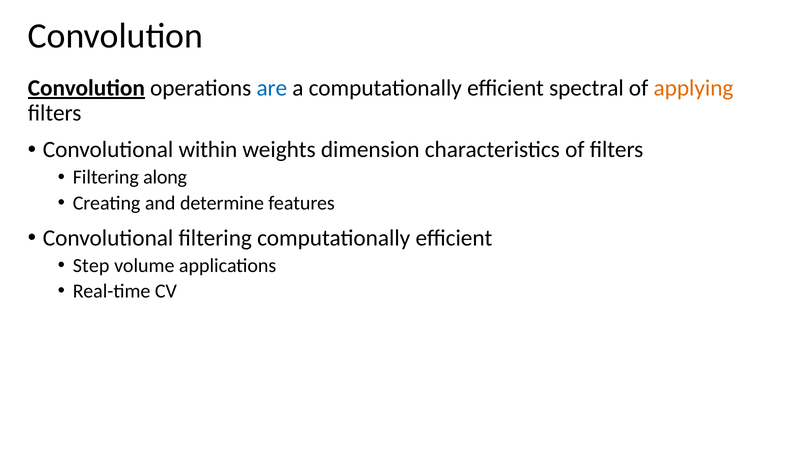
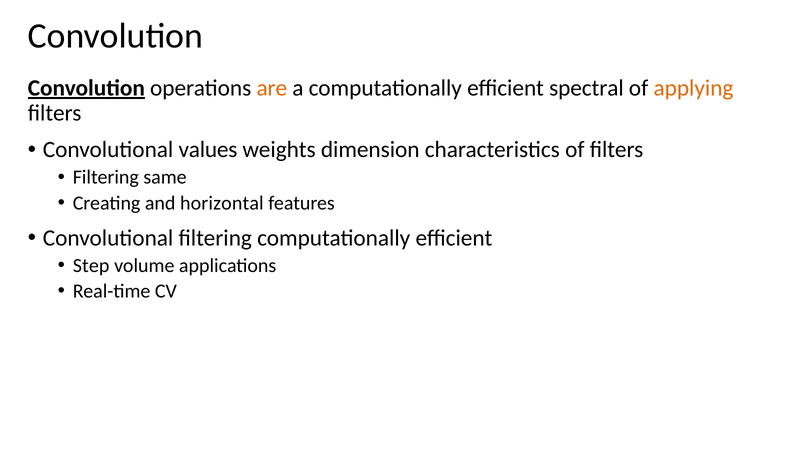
are colour: blue -> orange (272, 88)
within: within -> values (208, 150)
along: along -> same (165, 177)
determine: determine -> horizontal (222, 203)
